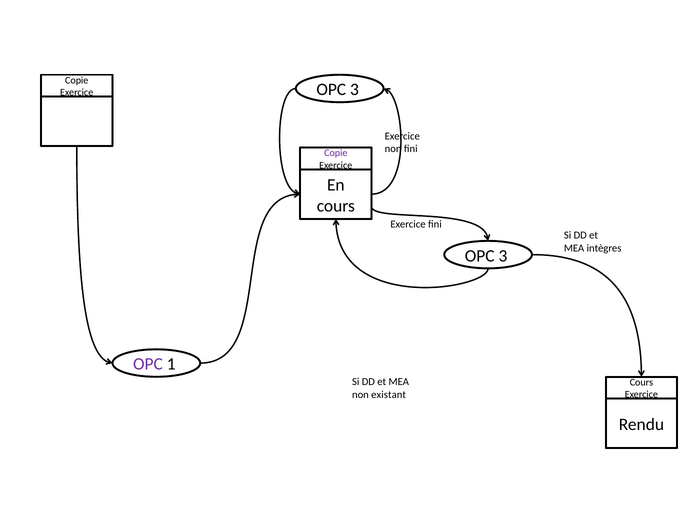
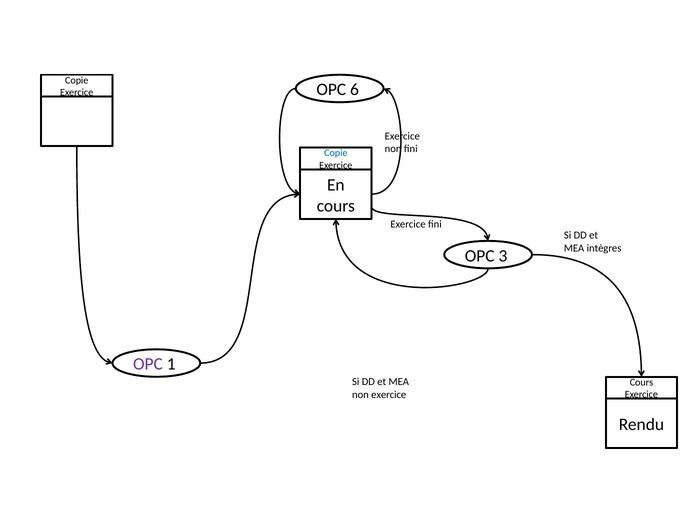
3: 3 -> 6 (354, 90)
Copie colour: purple -> blue (336, 153)
non existant: existant -> exercice (389, 395)
